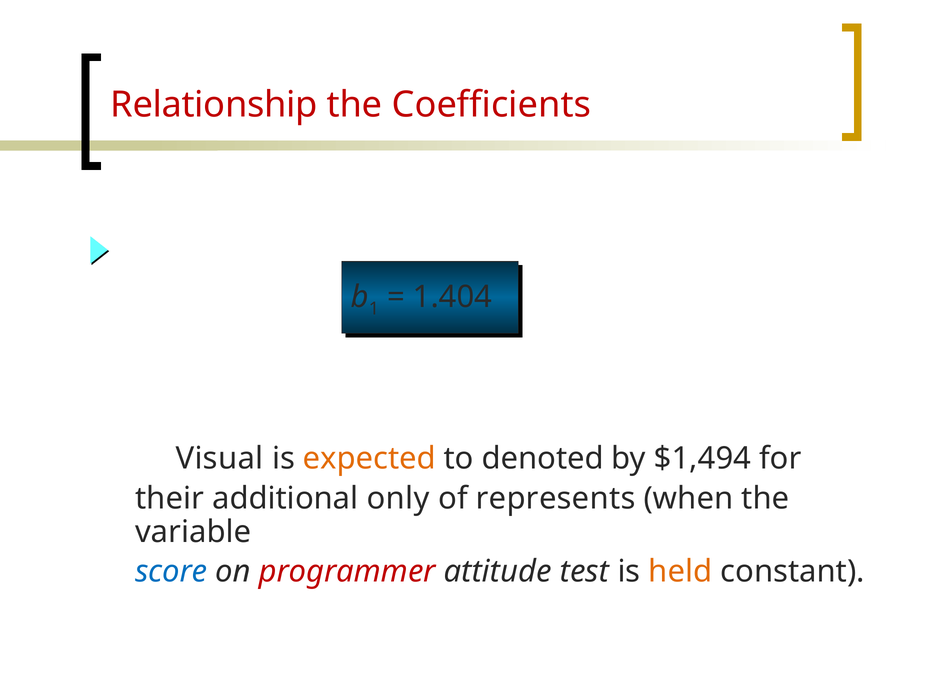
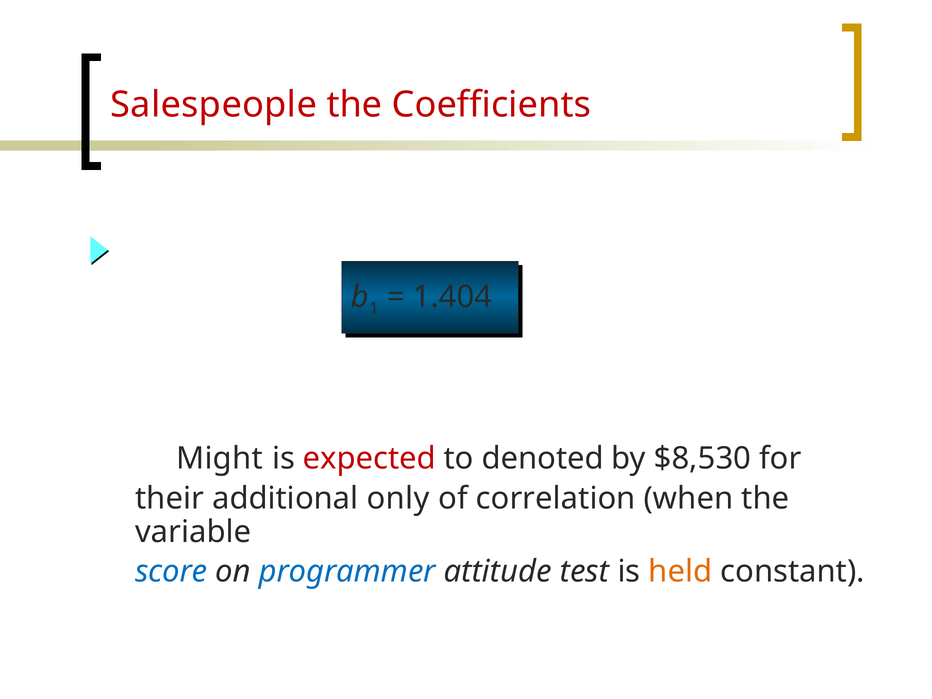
Relationship: Relationship -> Salespeople (214, 105)
Visual: Visual -> Might (220, 459)
expected colour: orange -> red (369, 459)
$1,494: $1,494 -> $8,530 (703, 459)
represents: represents -> correlation (556, 498)
programmer colour: red -> blue (347, 572)
